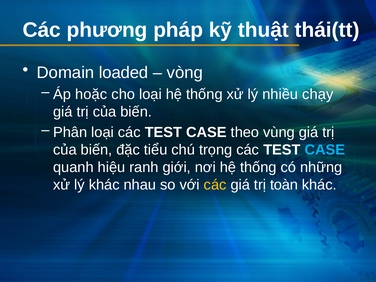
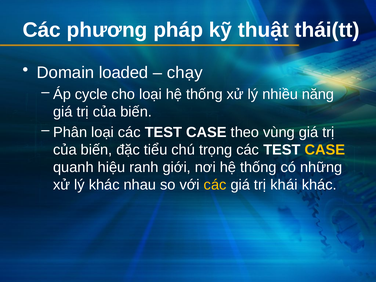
vòng: vòng -> chạy (185, 73)
hoặc: hoặc -> cycle (91, 94)
chạy: chạy -> năng (318, 94)
CASE colour: light blue -> yellow (325, 150)
toàn: toàn -> khái (284, 185)
